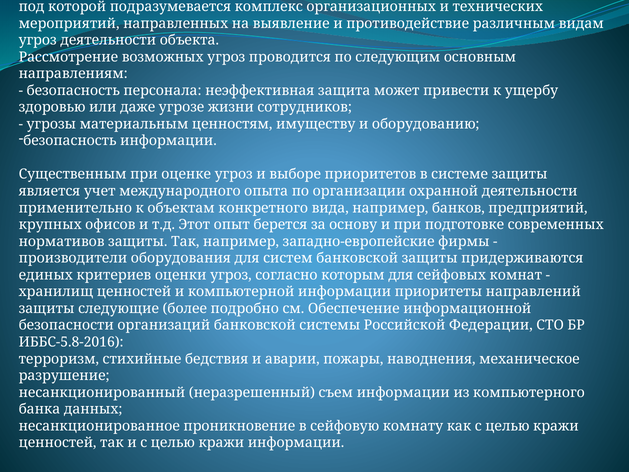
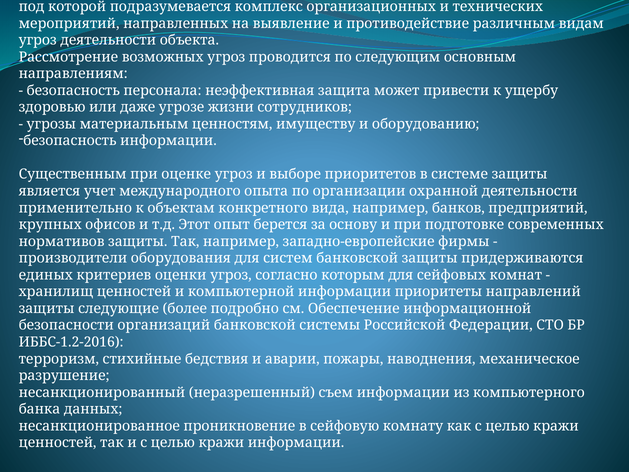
ИББС-5.8-2016: ИББС-5.8-2016 -> ИББС-1.2-2016 (71, 342)
